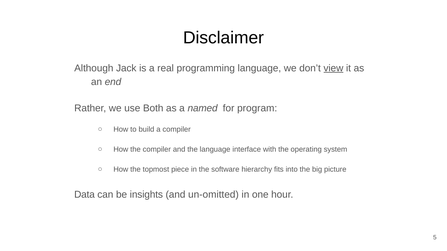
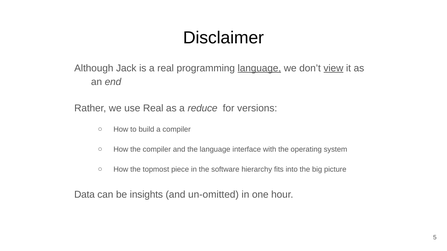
language underline: none -> present (259, 68)
use Both: Both -> Real (153, 108)
named: named -> reduce (203, 108)
program: program -> versions (257, 108)
